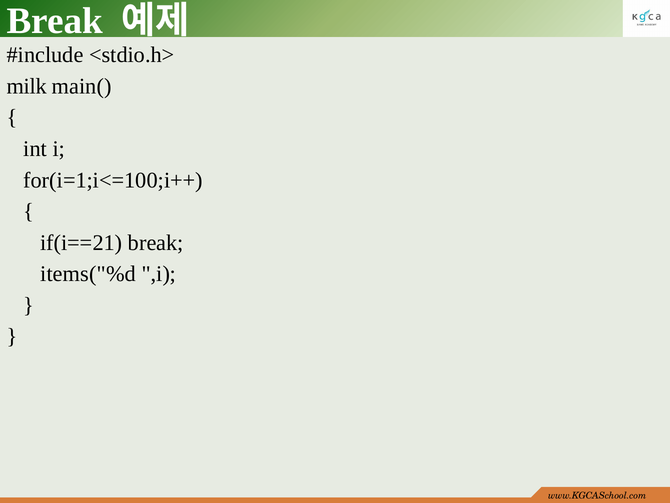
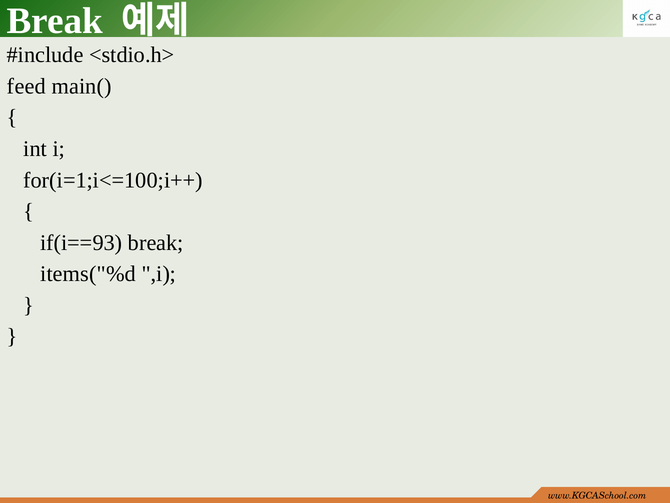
milk: milk -> feed (26, 86)
if(i==21: if(i==21 -> if(i==93 (81, 243)
